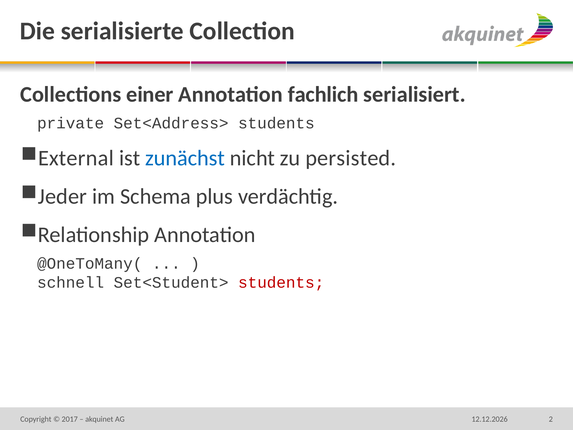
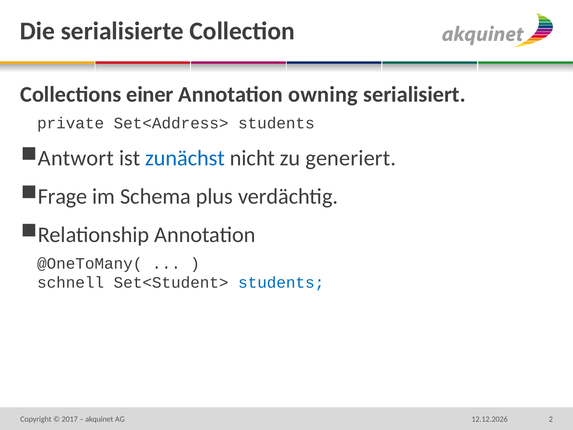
fachlich: fachlich -> owning (323, 94)
External: External -> Antwort (76, 158)
persisted: persisted -> generiert (351, 158)
Jeder: Jeder -> Frage (63, 196)
students colour: red -> blue (281, 283)
